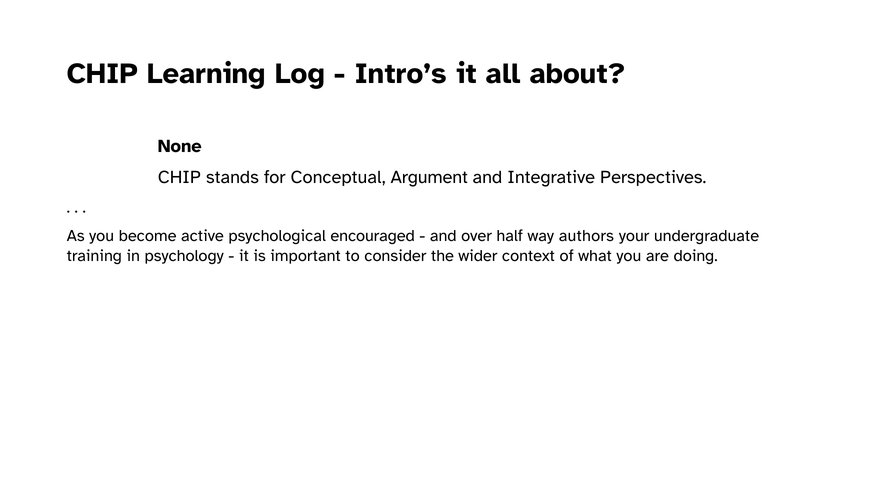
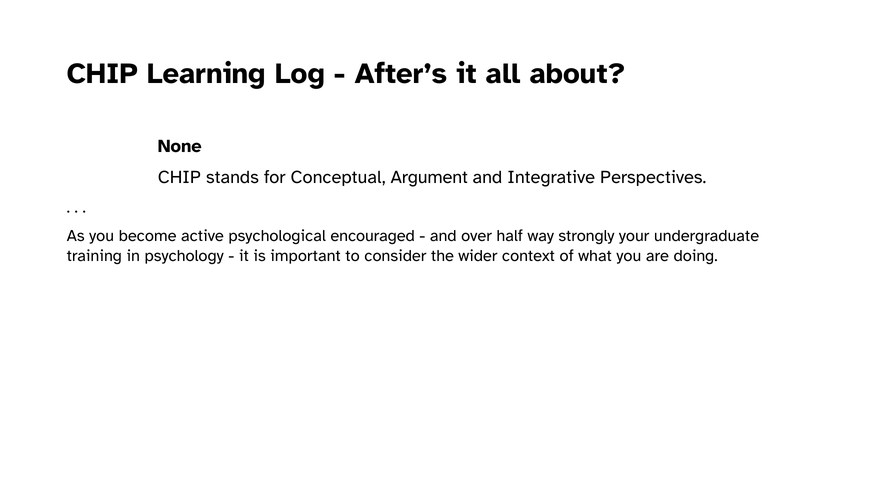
Intro’s: Intro’s -> After’s (401, 74)
authors: authors -> strongly (586, 236)
